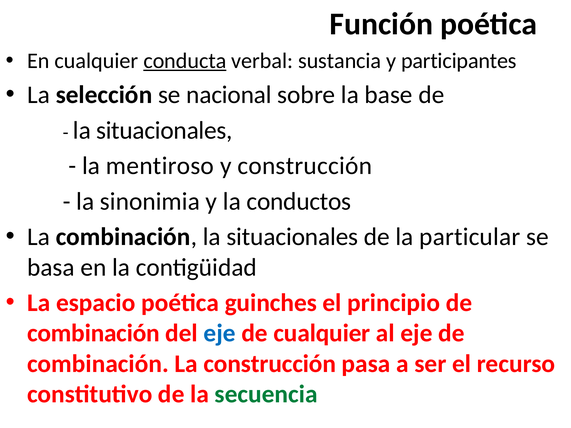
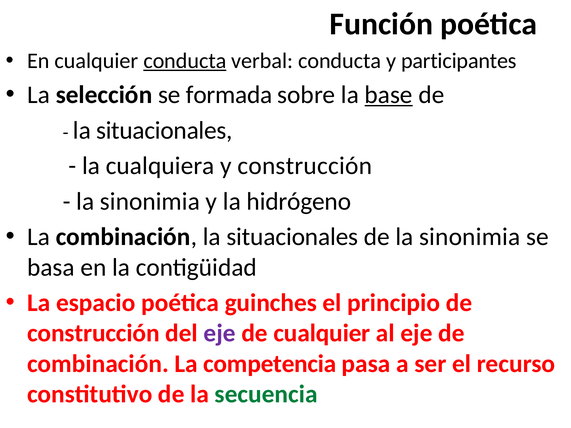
verbal sustancia: sustancia -> conducta (340, 61)
nacional: nacional -> formada (229, 95)
base underline: none -> present (389, 95)
mentiroso: mentiroso -> cualquiera (160, 166)
conductos: conductos -> hidrógeno (299, 201)
de la particular: particular -> sinonimia (470, 237)
combinación: combinación -> construcción (93, 333)
eje colour: blue -> purple (220, 333)
La construcción: construcción -> competencia (270, 364)
